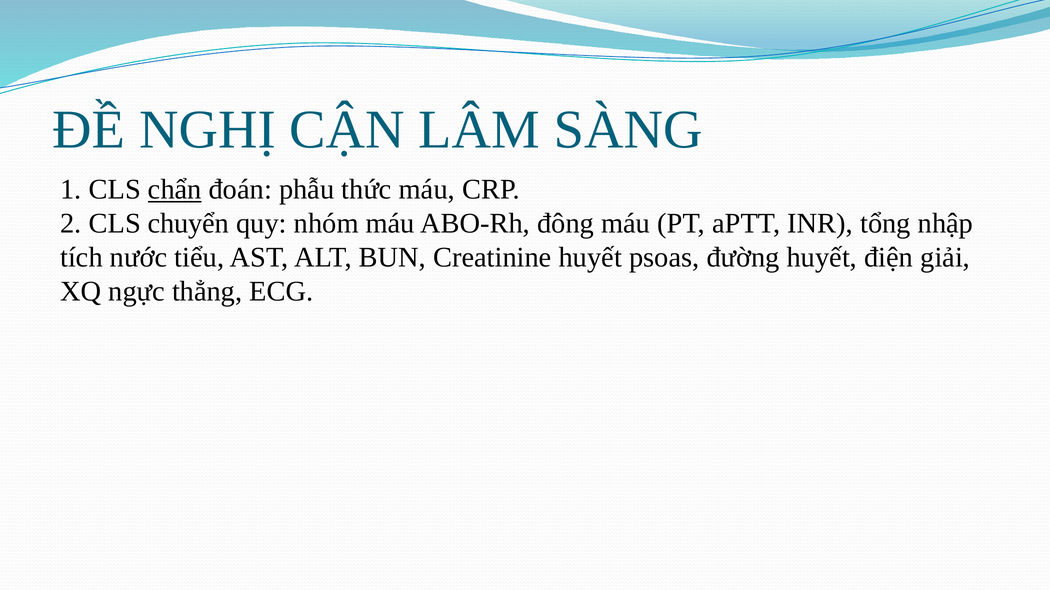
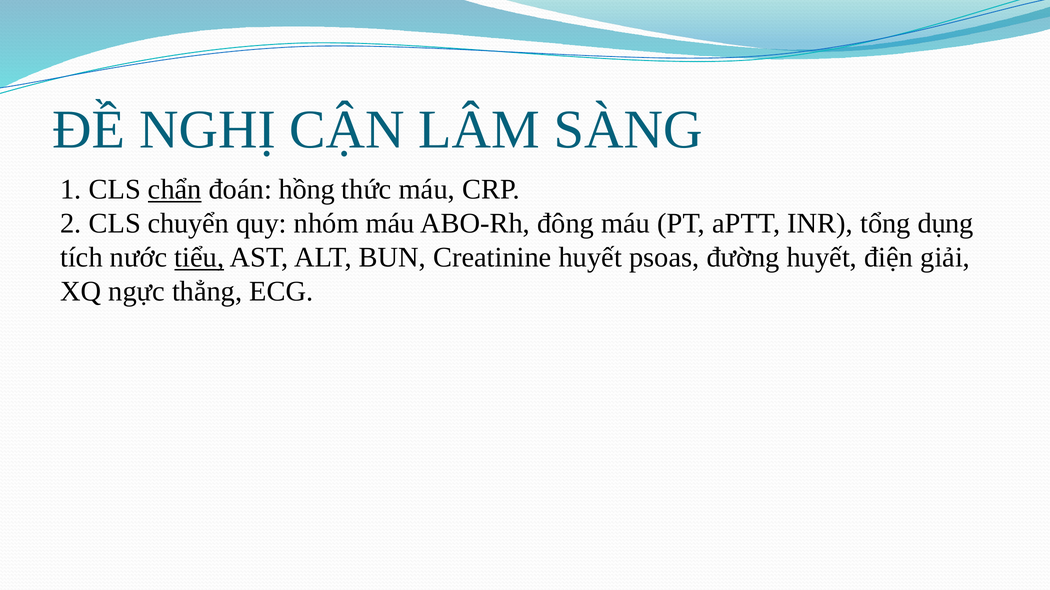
phẫu: phẫu -> hồng (307, 190)
nhập: nhập -> dụng (946, 224)
tiểu underline: none -> present (199, 258)
